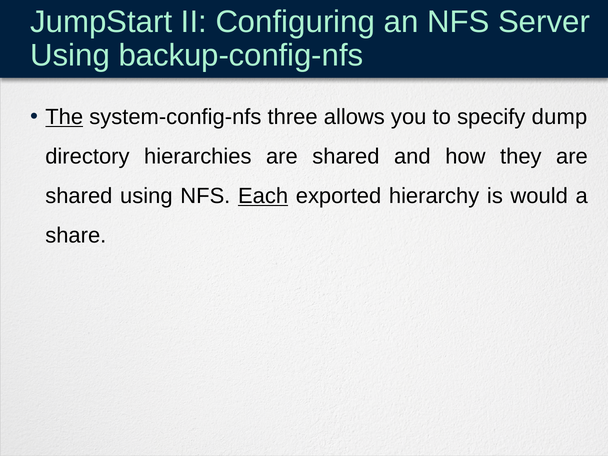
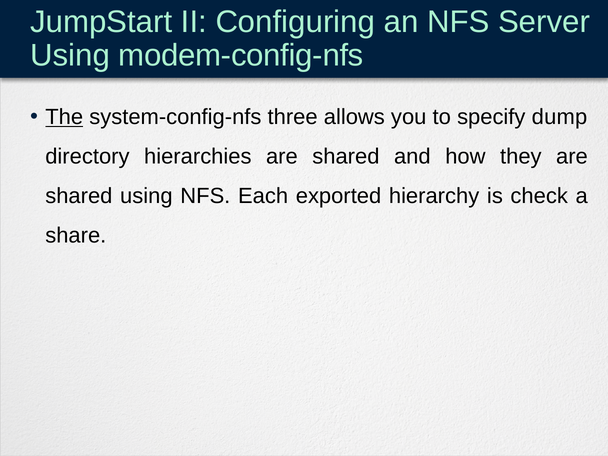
backup-config-nfs: backup-config-nfs -> modem-config-nfs (241, 56)
Each underline: present -> none (263, 196)
would: would -> check (539, 196)
